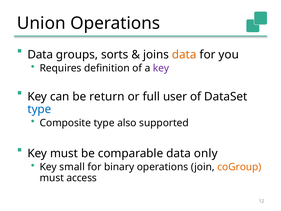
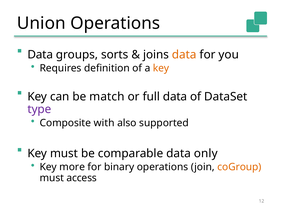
key colour: purple -> orange (161, 68)
return: return -> match (107, 97)
full user: user -> data (175, 97)
type colour: blue -> purple (39, 109)
Composite type: type -> with (104, 123)
small: small -> more (72, 167)
